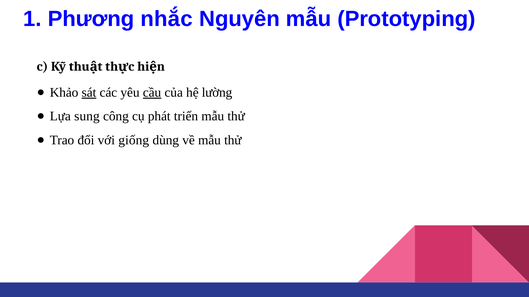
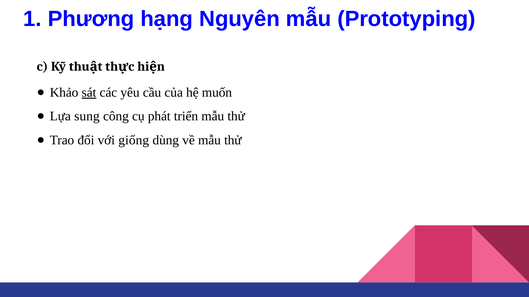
nhắc: nhắc -> hạng (167, 19)
cầu underline: present -> none (152, 93)
lường: lường -> muốn (217, 93)
